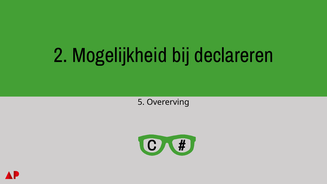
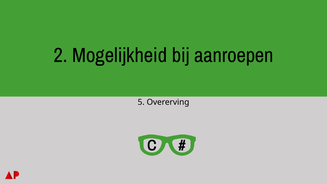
declareren: declareren -> aanroepen (234, 55)
